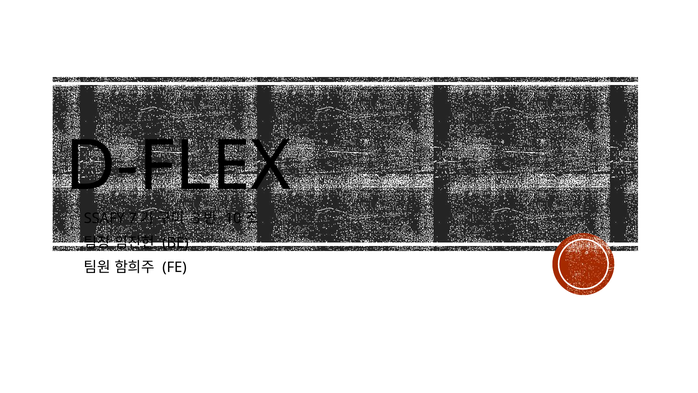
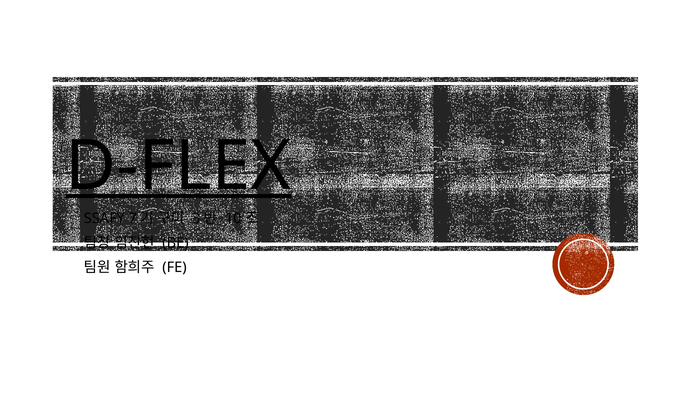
D-FLEX underline: none -> present (178, 166)
